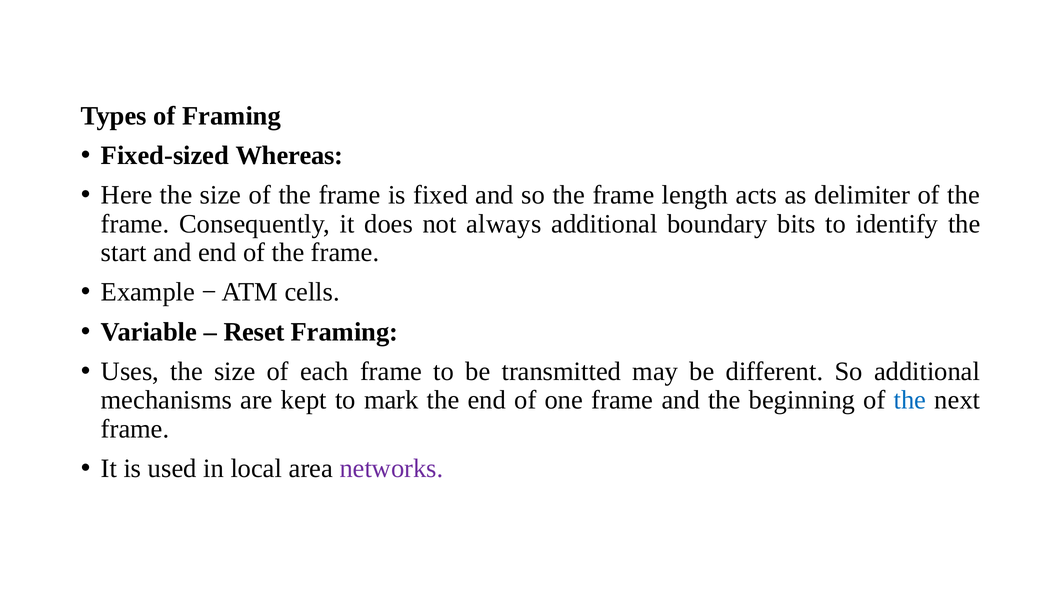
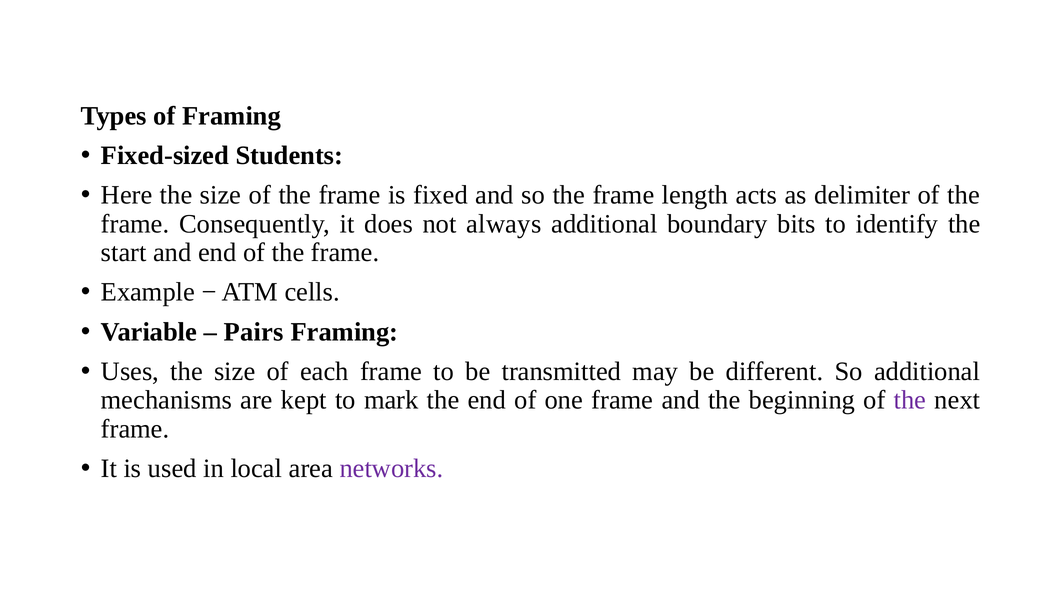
Whereas: Whereas -> Students (289, 156)
Reset: Reset -> Pairs (254, 332)
the colour: blue -> purple (910, 400)
